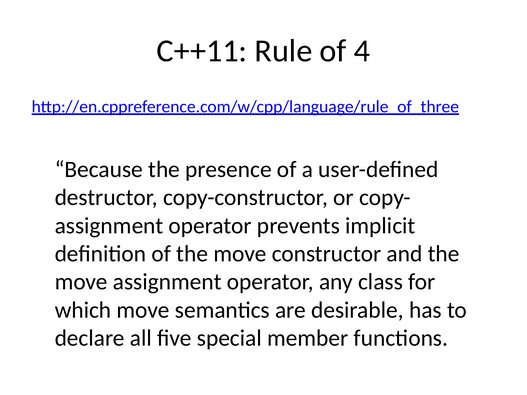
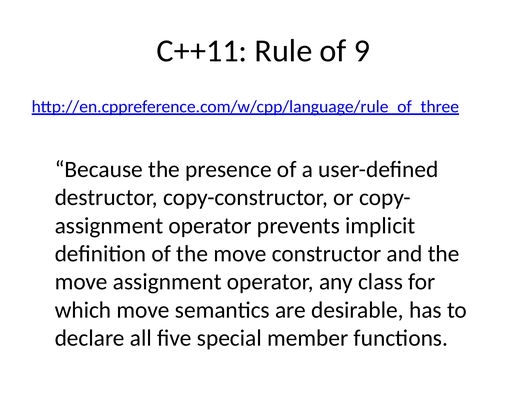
4: 4 -> 9 (362, 51)
